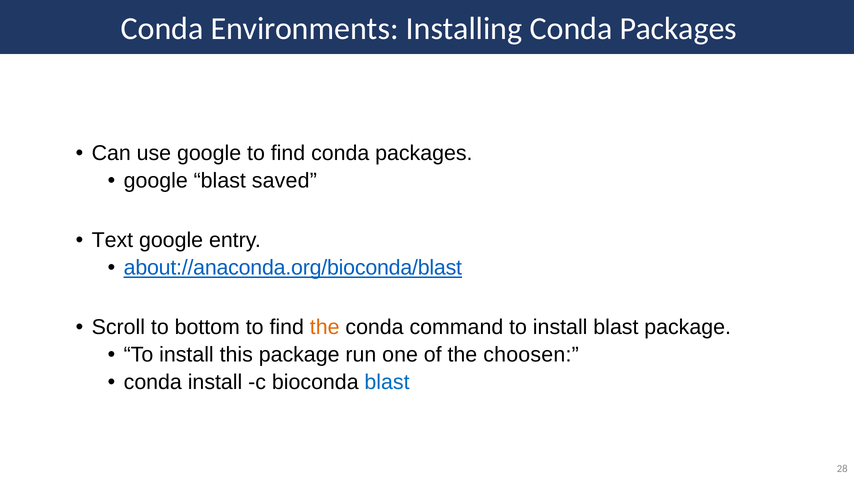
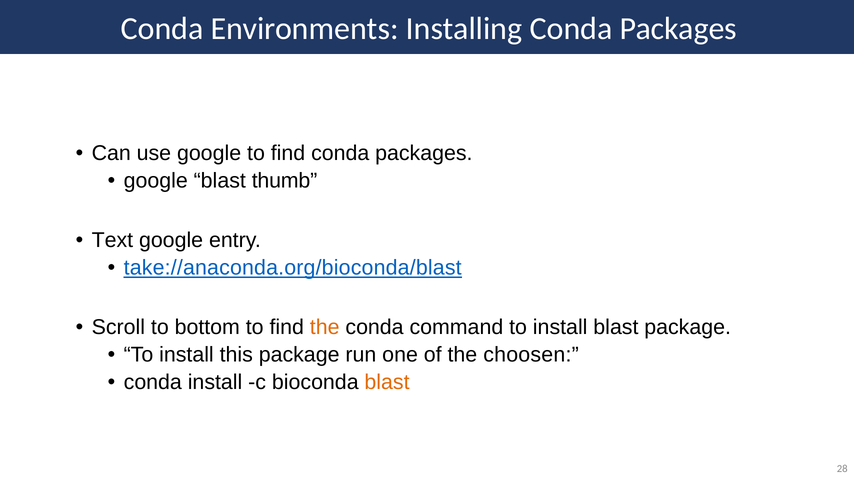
saved: saved -> thumb (285, 181)
about://anaconda.org/bioconda/blast: about://anaconda.org/bioconda/blast -> take://anaconda.org/bioconda/blast (293, 268)
blast colour: blue -> orange (387, 382)
